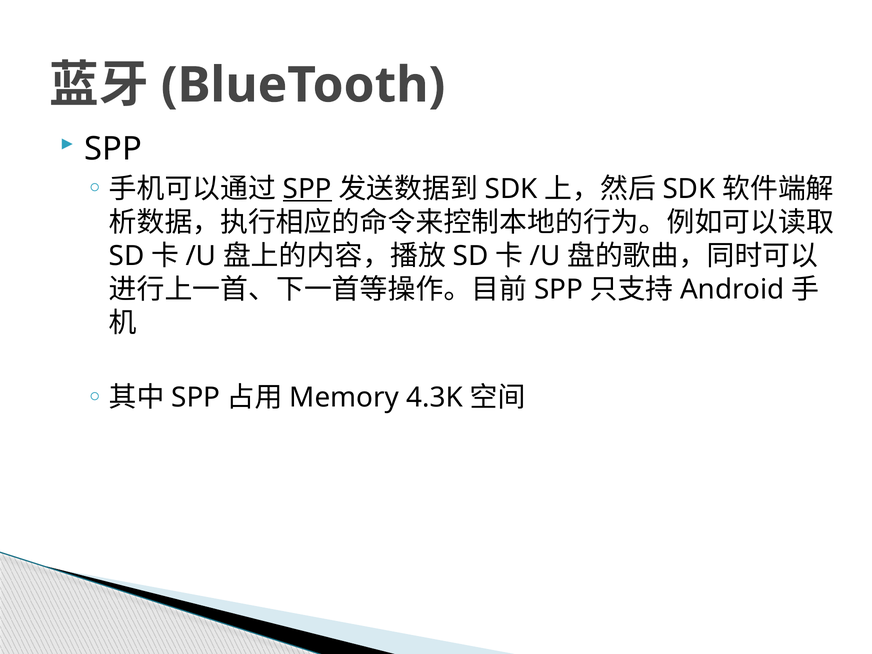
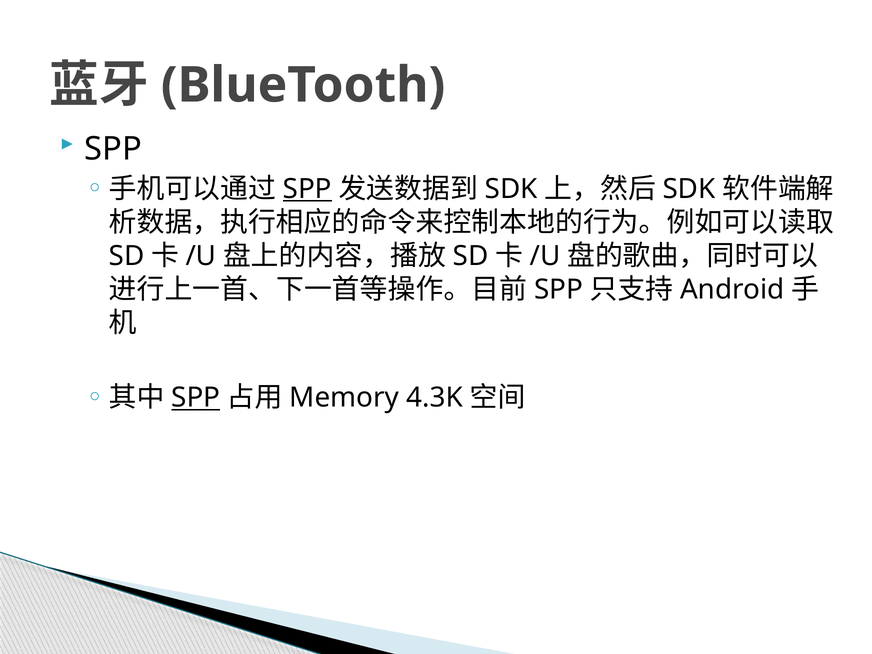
SPP underline: none -> present (196, 398)
